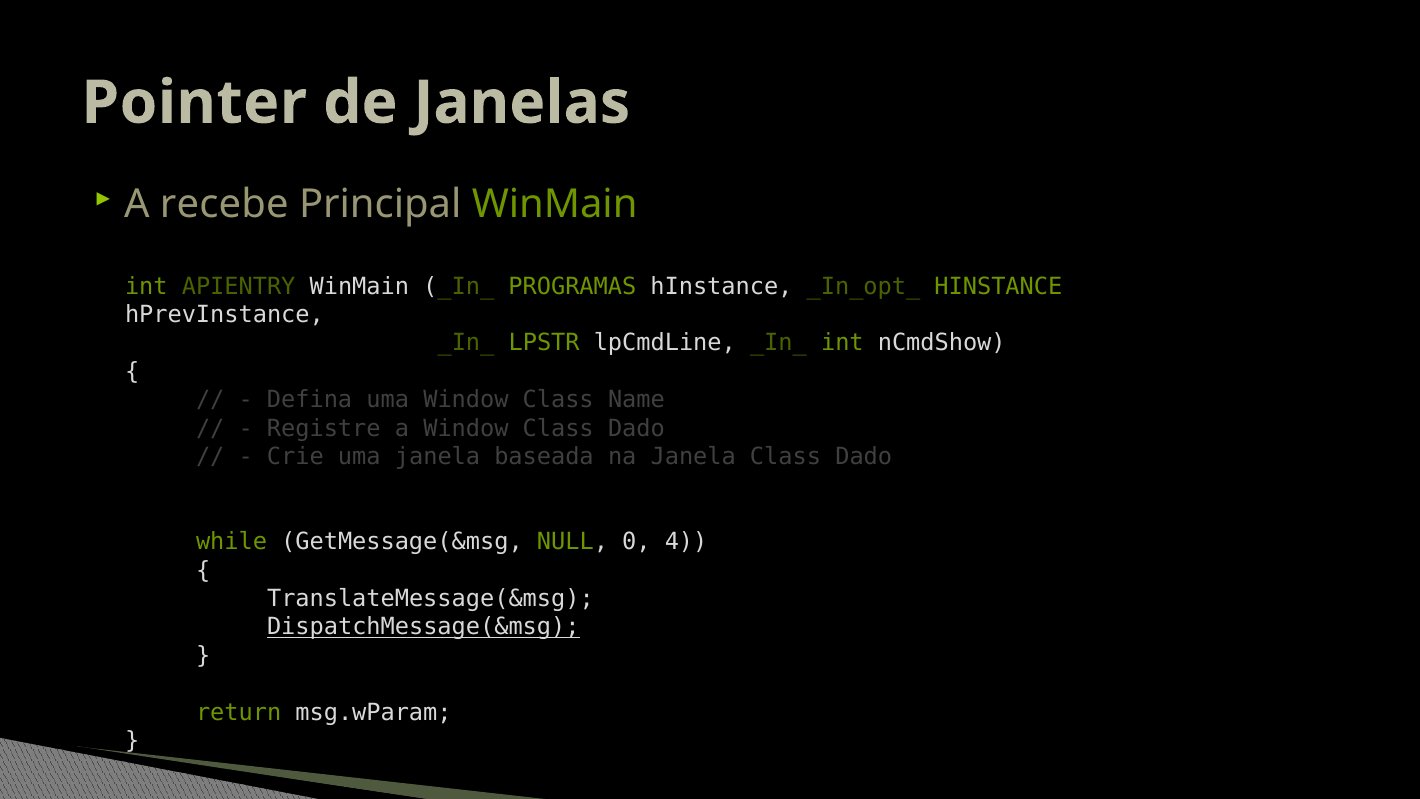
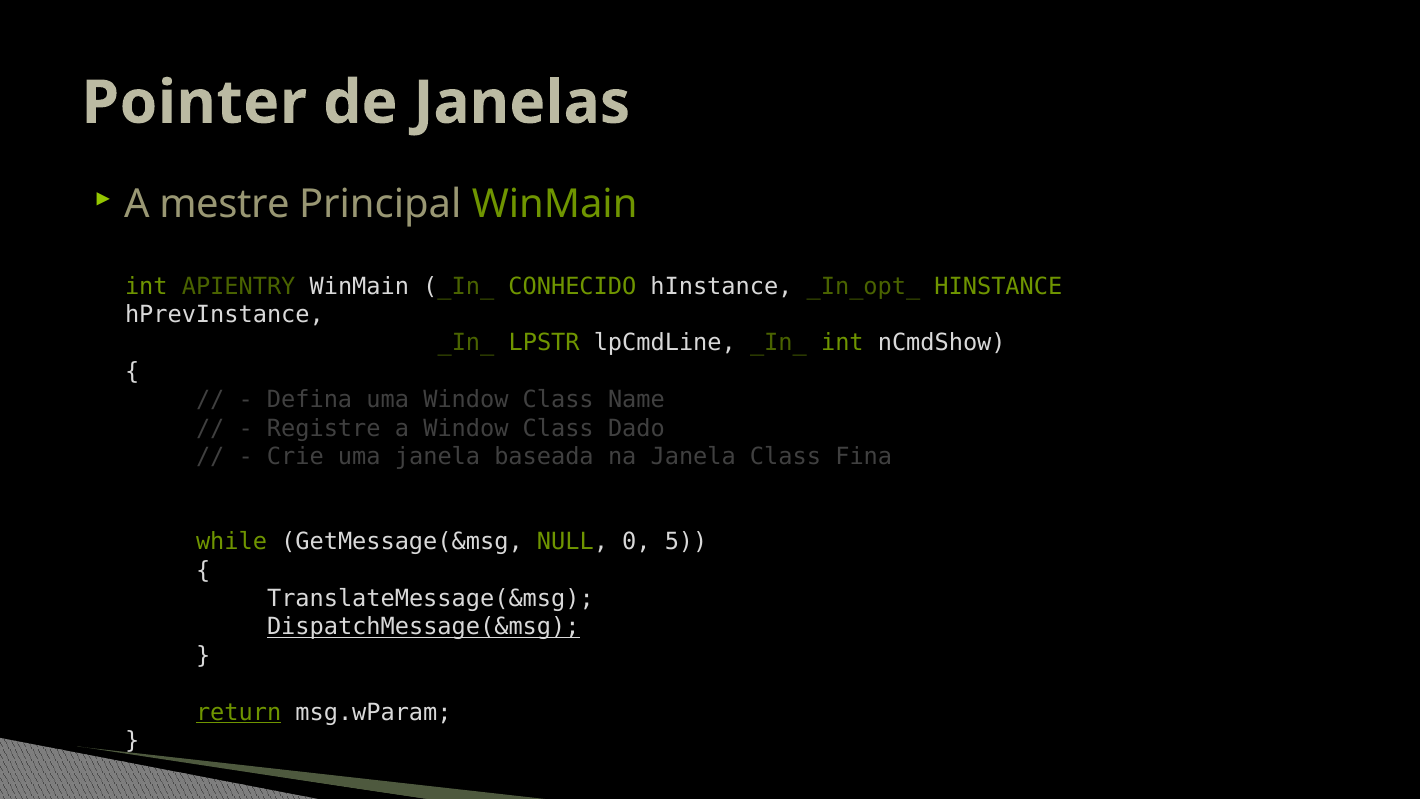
recebe: recebe -> mestre (225, 205)
PROGRAMAS: PROGRAMAS -> CONHECIDO (572, 286)
Dado: Dado -> Fina (864, 457)
4: 4 -> 5 (686, 542)
return underline: none -> present (239, 712)
